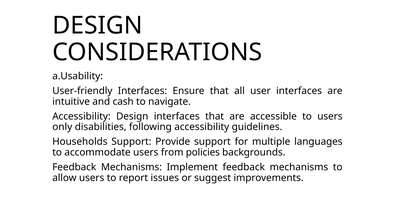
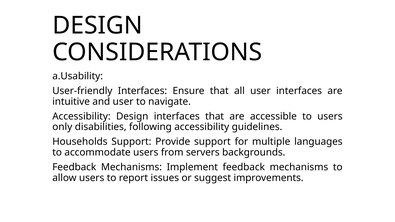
and cash: cash -> user (123, 102)
policies: policies -> servers (203, 153)
